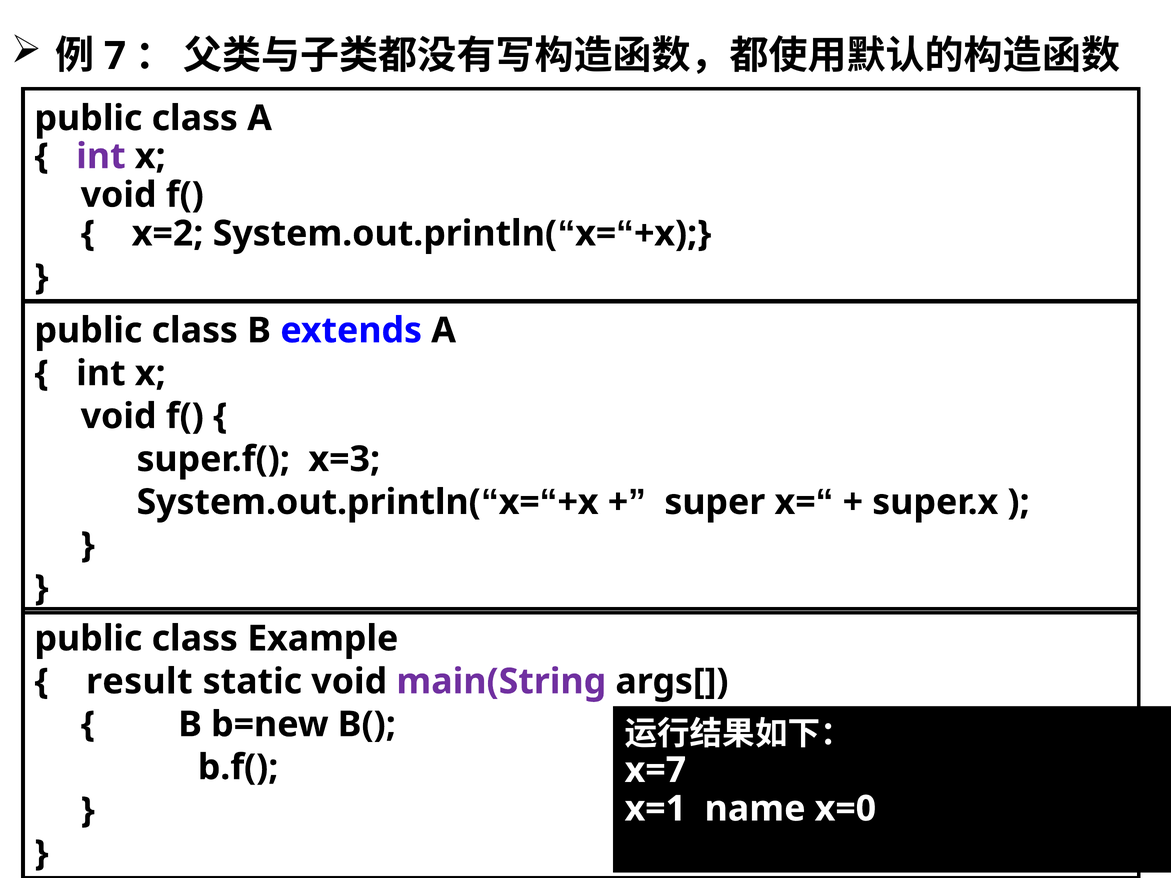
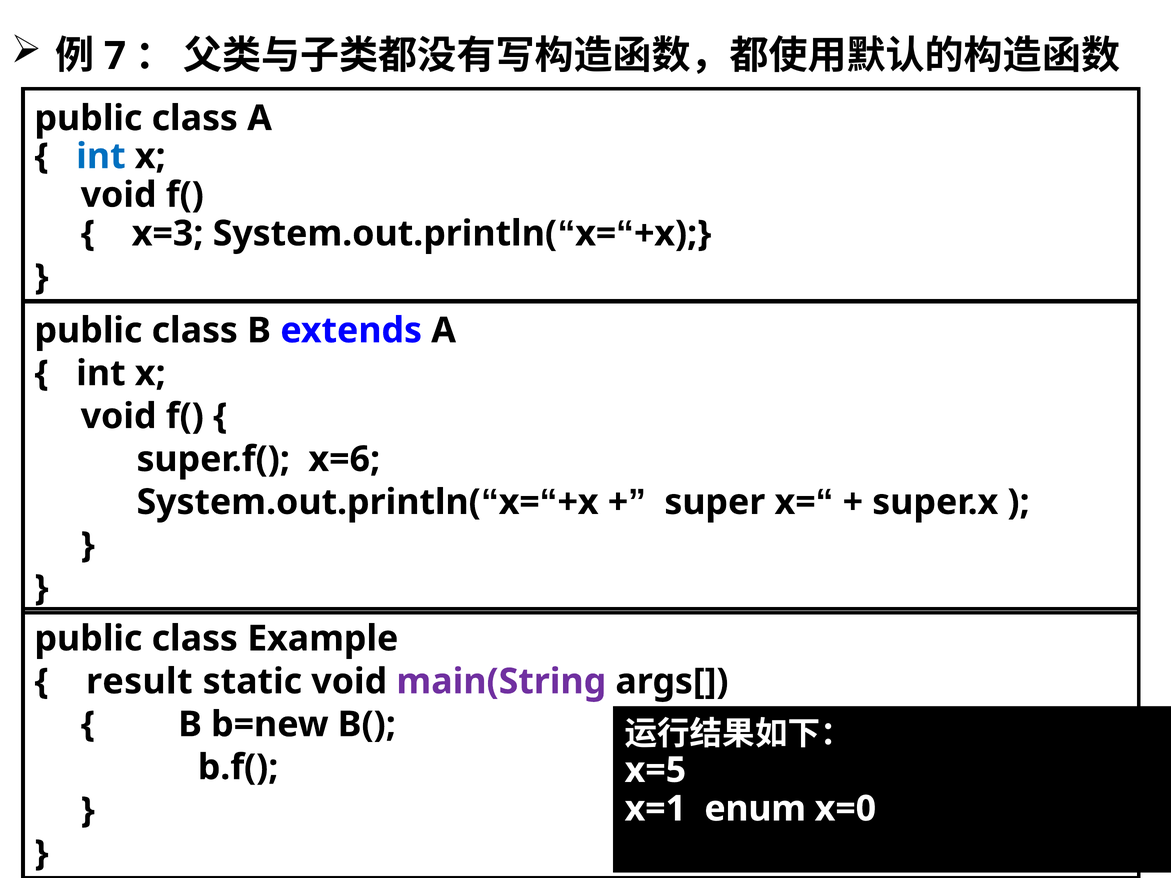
int colour: purple -> blue (101, 156)
x=2: x=2 -> x=3 (168, 234)
x=3: x=3 -> x=6 (344, 459)
x=7: x=7 -> x=5 (655, 770)
name: name -> enum (755, 809)
